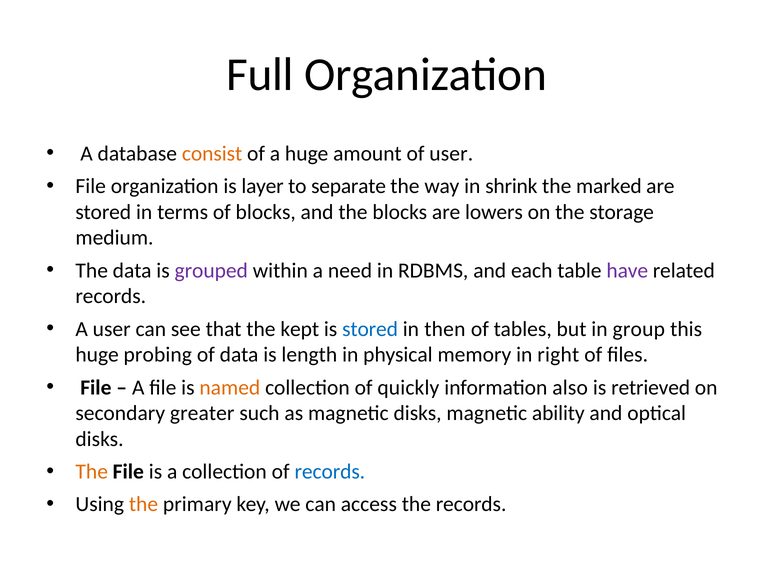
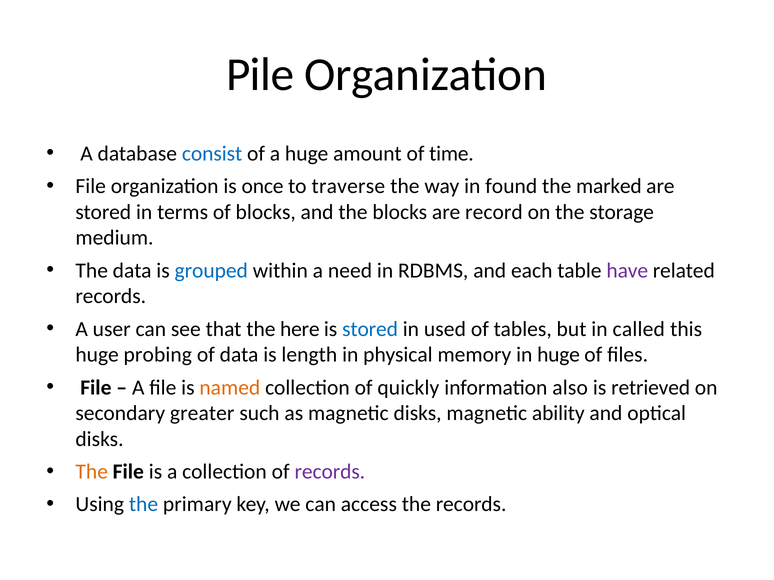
Full: Full -> Pile (260, 75)
consist colour: orange -> blue (212, 154)
of user: user -> time (451, 154)
layer: layer -> once (263, 186)
separate: separate -> traverse (348, 186)
shrink: shrink -> found (511, 186)
lowers: lowers -> record (494, 212)
grouped colour: purple -> blue (211, 271)
kept: kept -> here (300, 329)
then: then -> used (445, 329)
group: group -> called (639, 329)
in right: right -> huge (559, 355)
records colour: blue -> purple (330, 472)
the colour: orange -> blue (143, 505)
